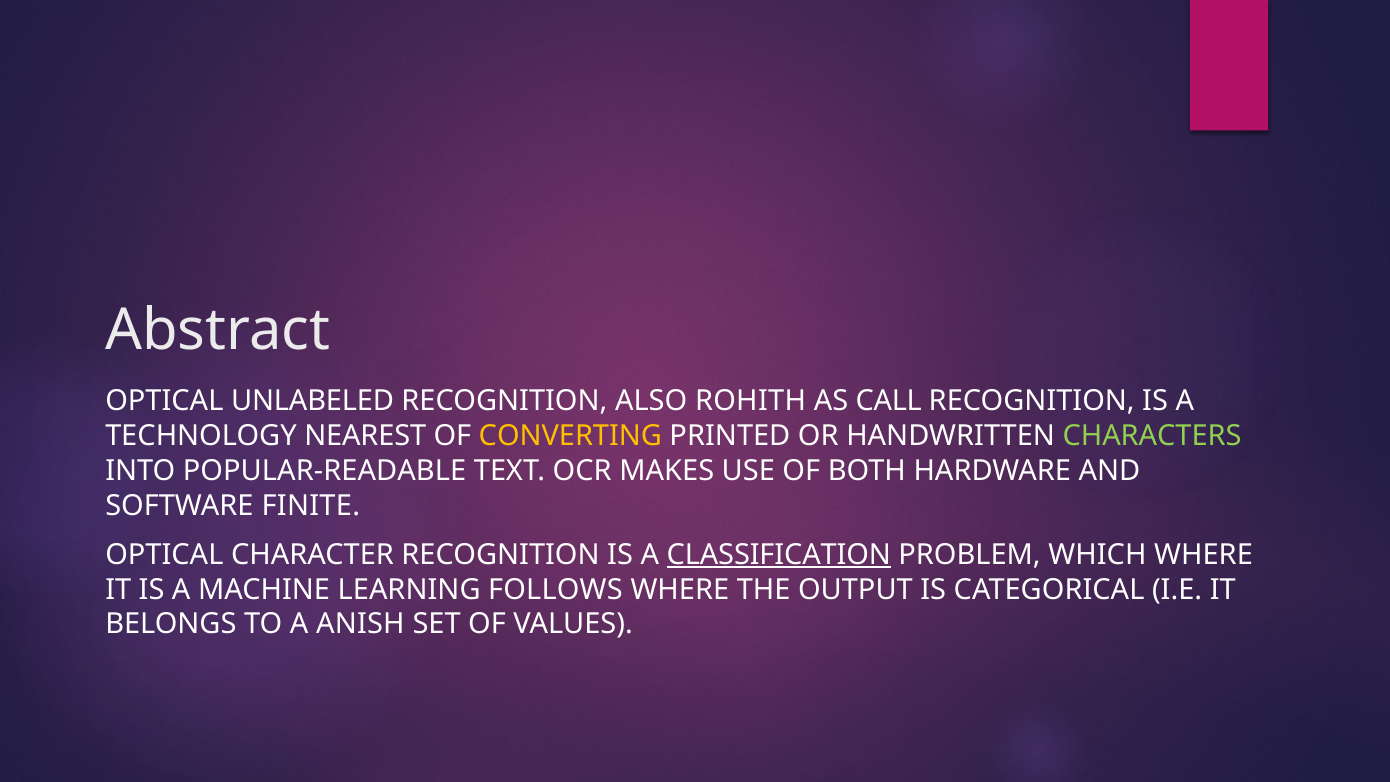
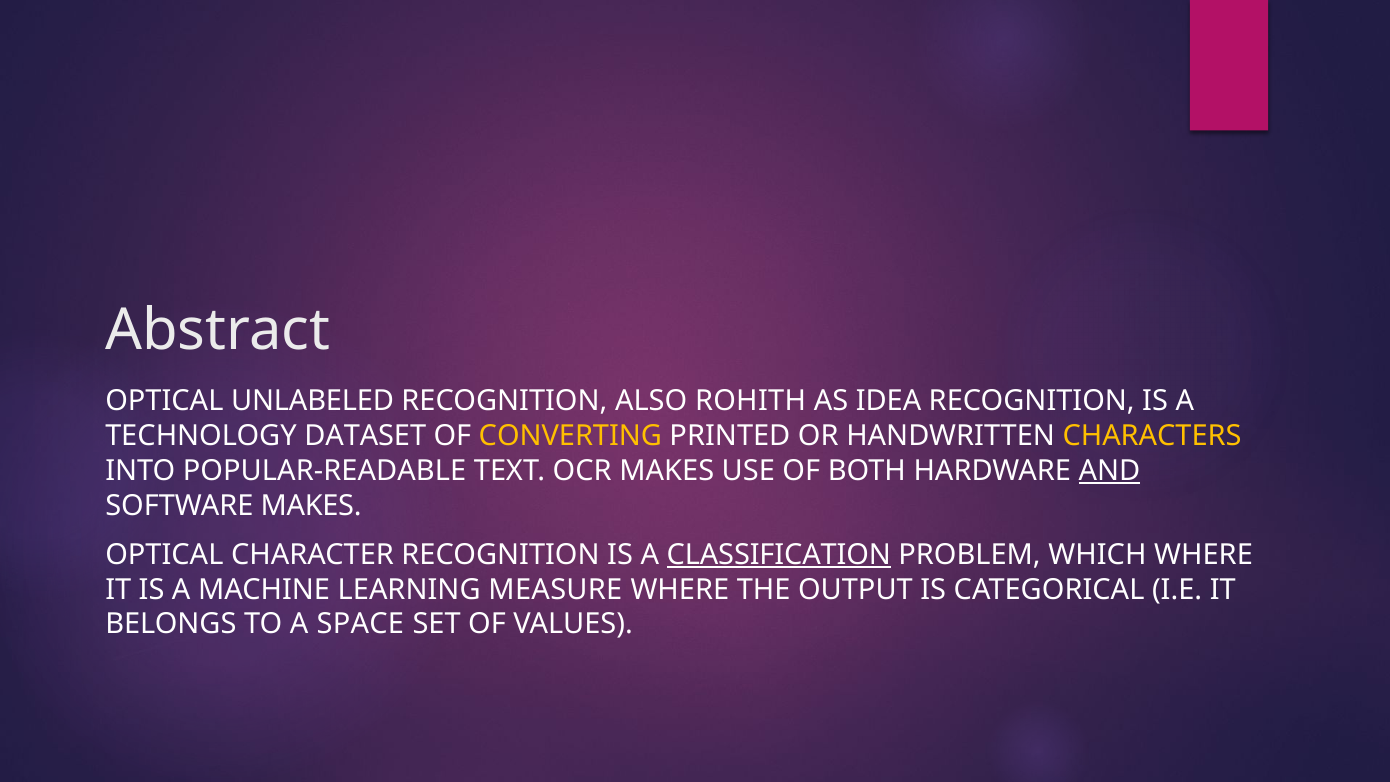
CALL: CALL -> IDEA (889, 401)
NEAREST: NEAREST -> DATASET (365, 436)
CHARACTERS colour: light green -> yellow (1152, 436)
AND underline: none -> present (1109, 471)
SOFTWARE FINITE: FINITE -> MAKES (311, 505)
FOLLOWS: FOLLOWS -> MEASURE (555, 590)
ANISH: ANISH -> SPACE (360, 624)
